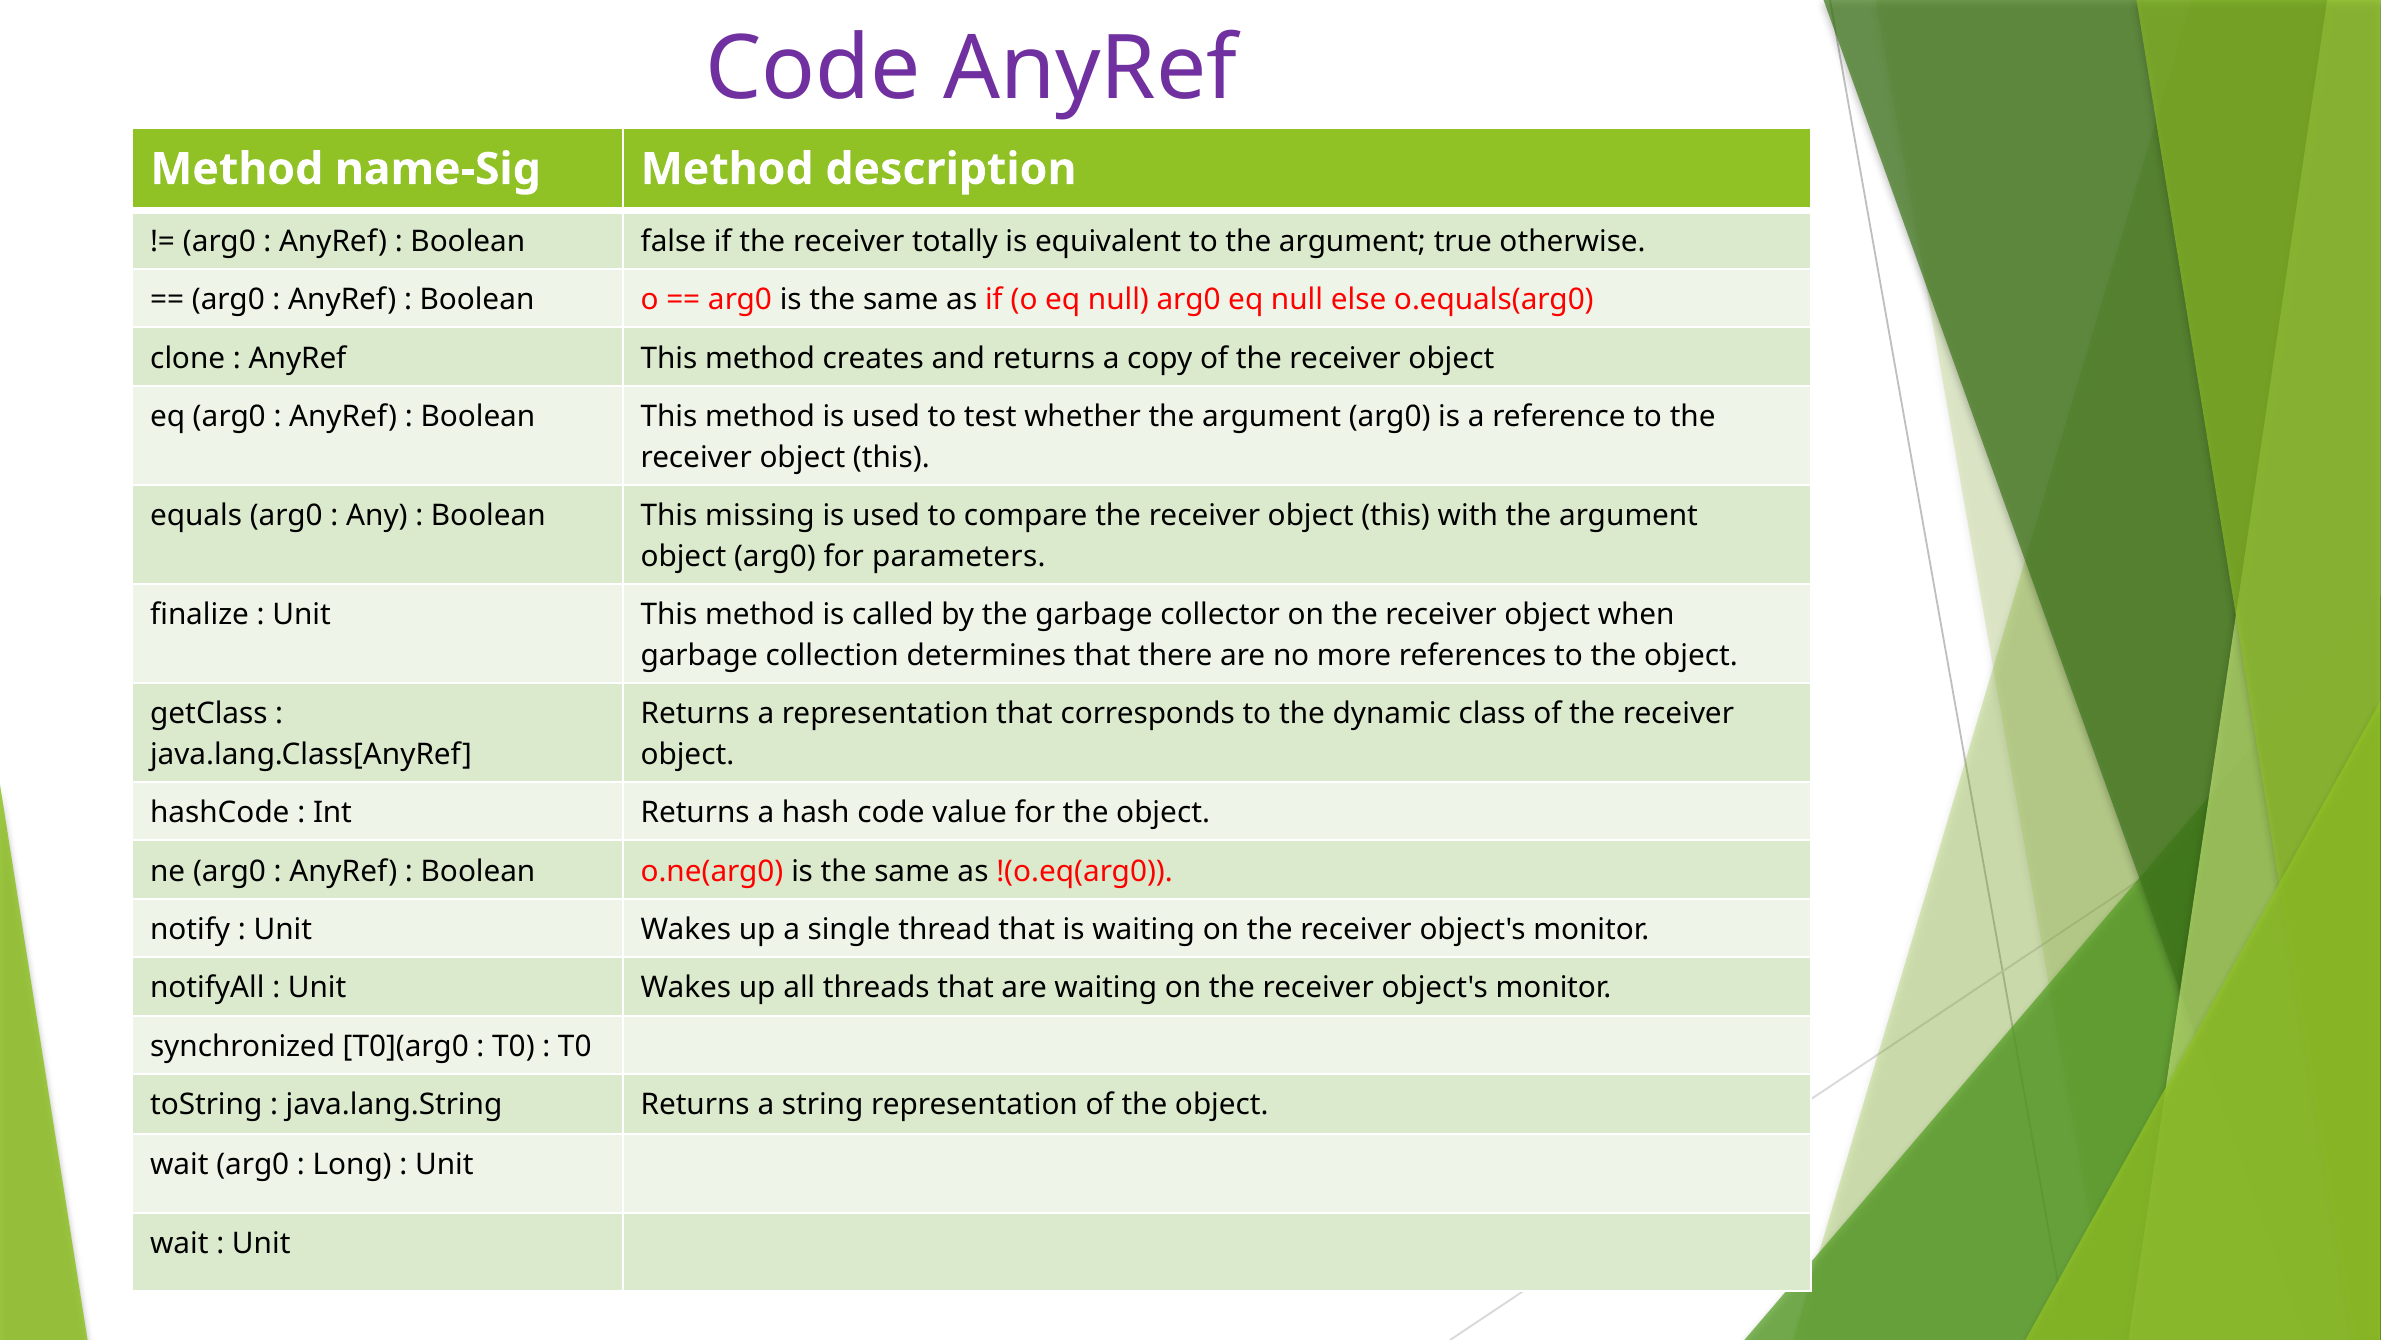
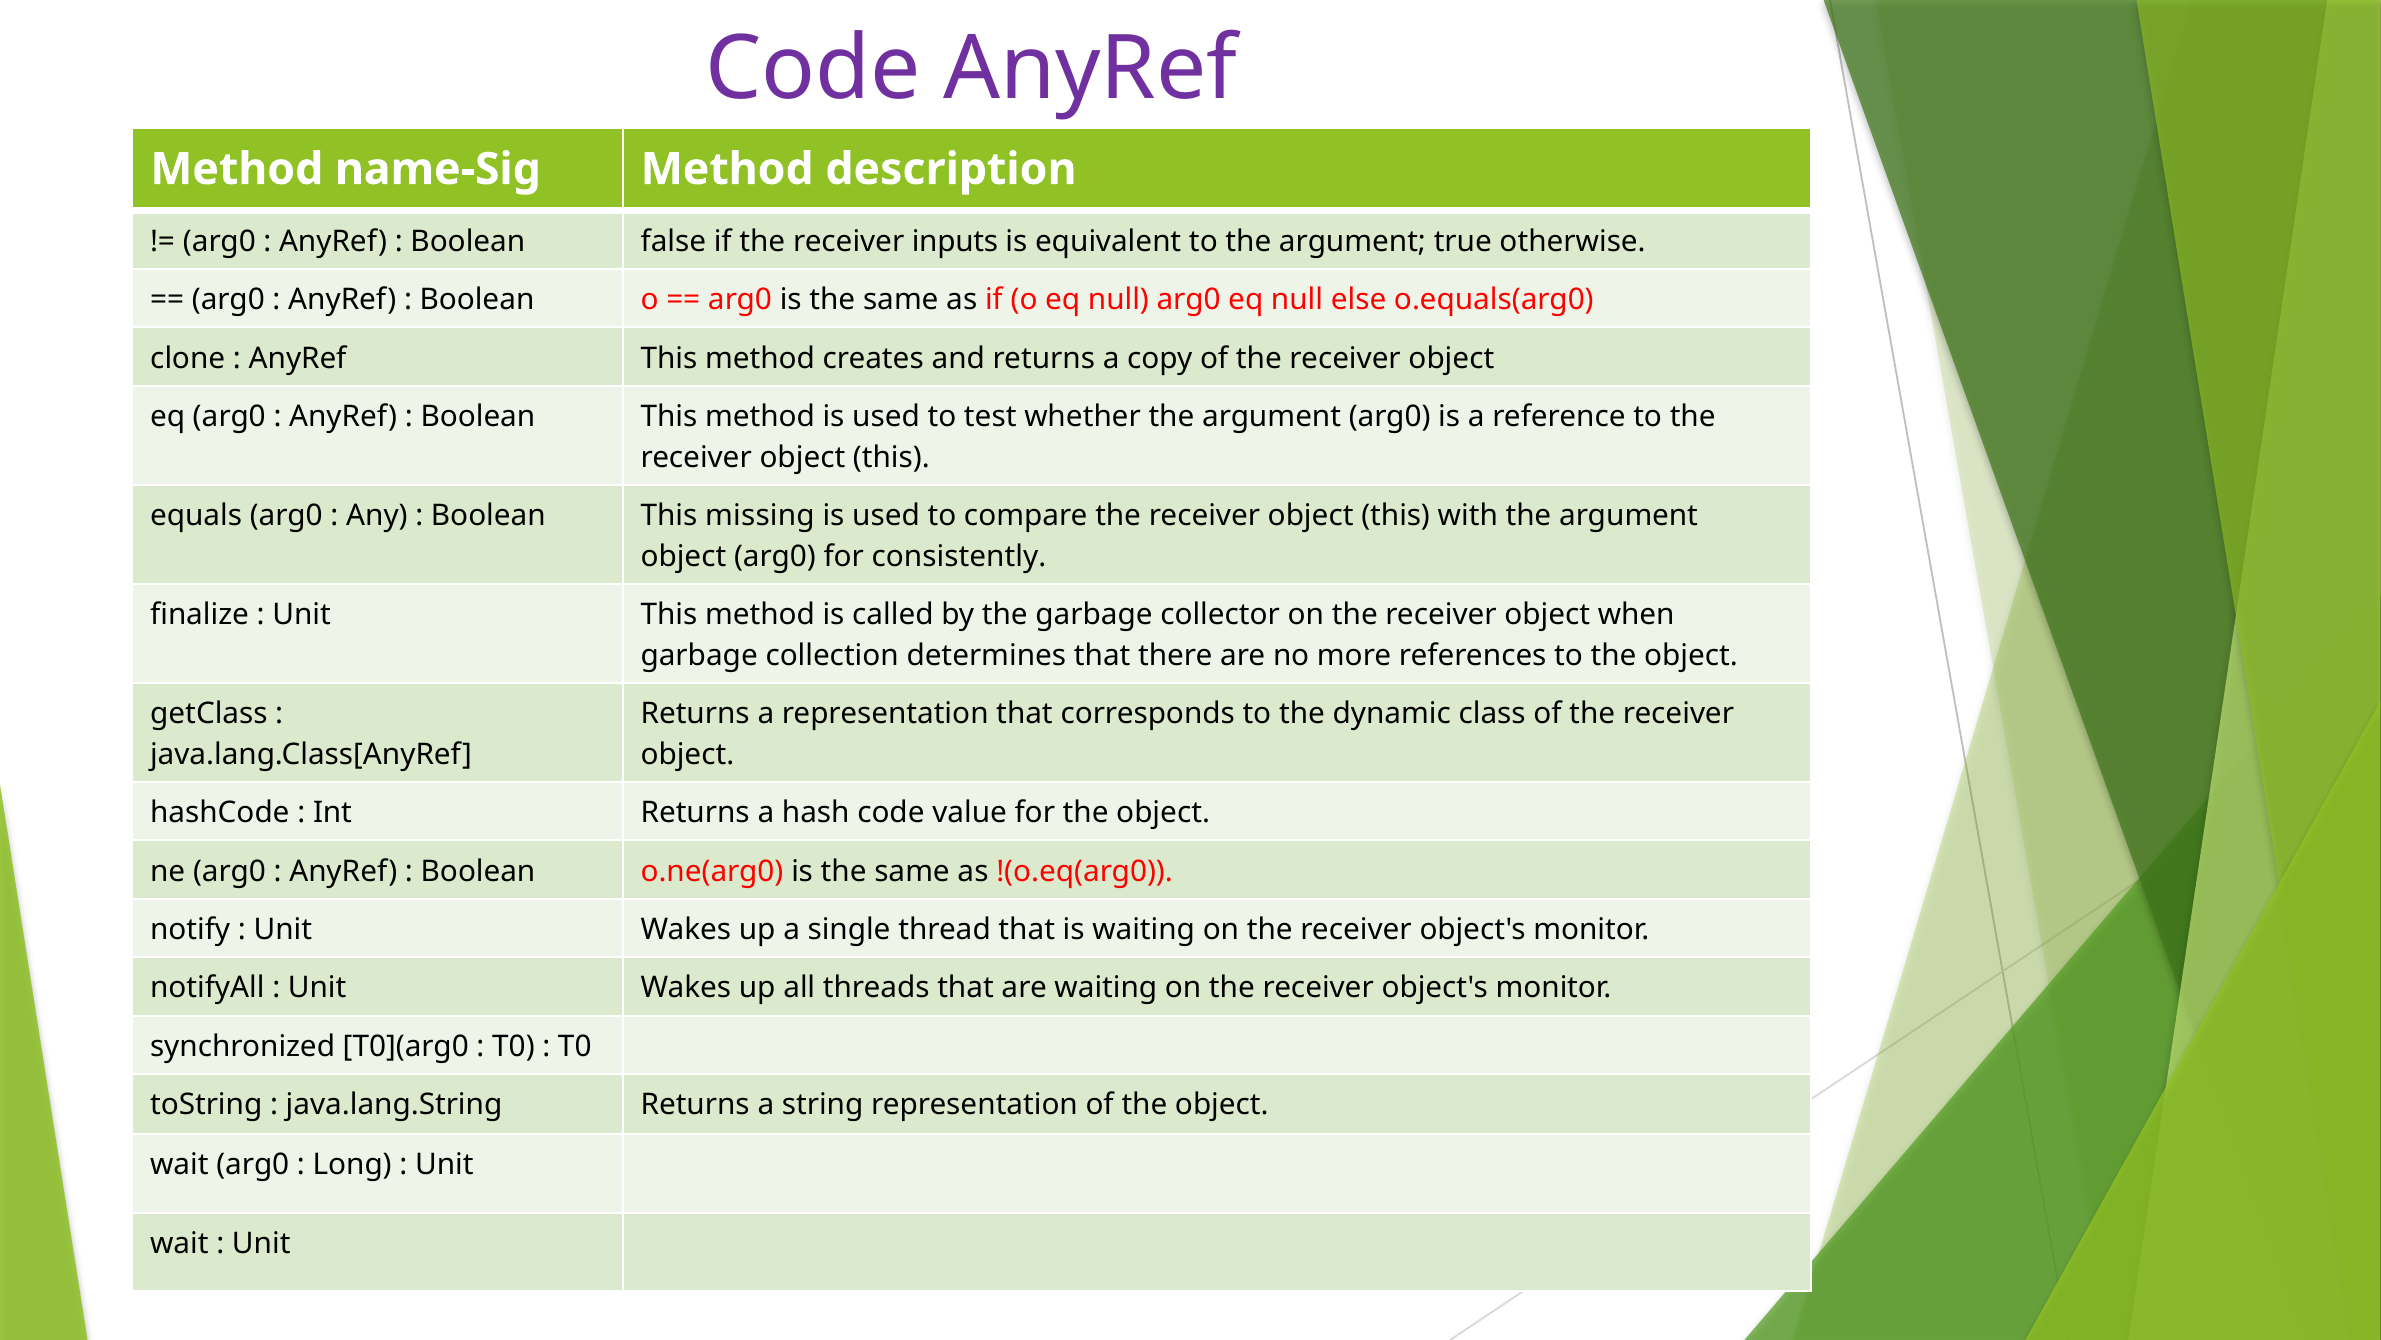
totally: totally -> inputs (955, 241)
parameters: parameters -> consistently (959, 556)
